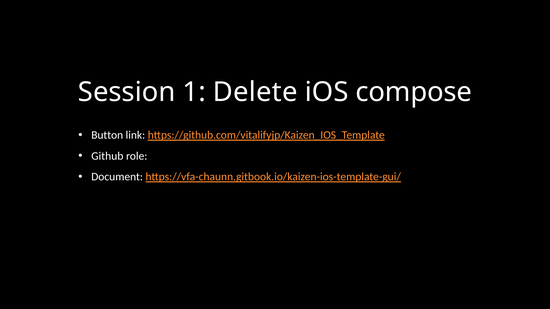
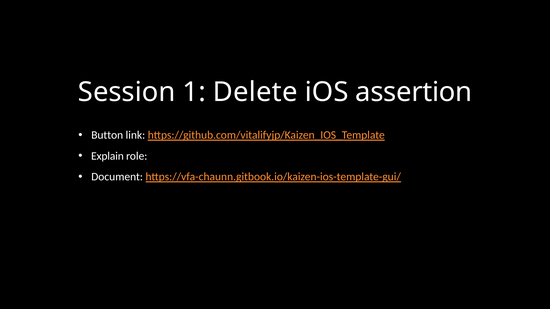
compose: compose -> assertion (414, 92)
Github: Github -> Explain (107, 156)
